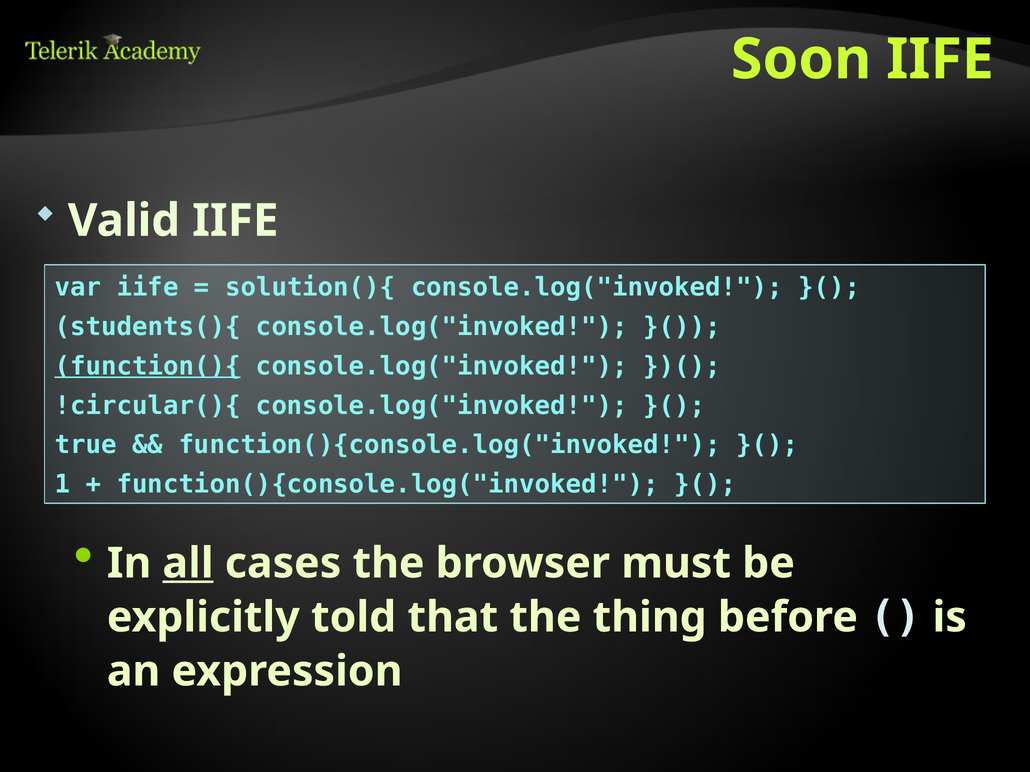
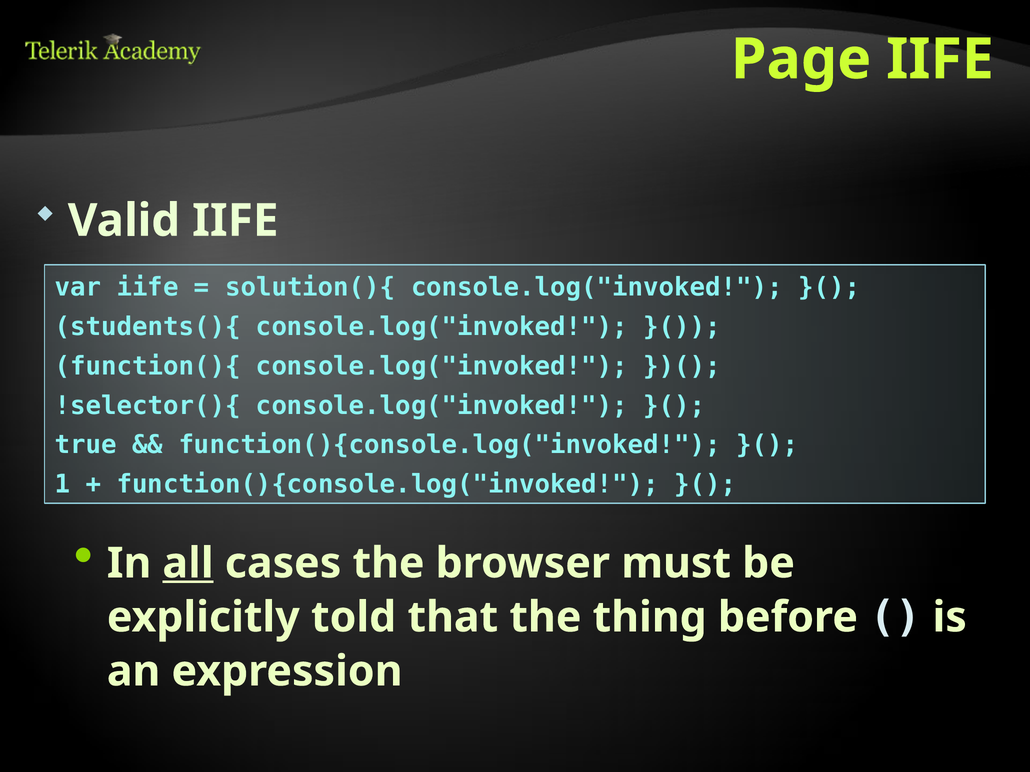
Soon: Soon -> Page (801, 59)
function(){ underline: present -> none (148, 366)
!circular(){: !circular(){ -> !selector(){ (148, 406)
